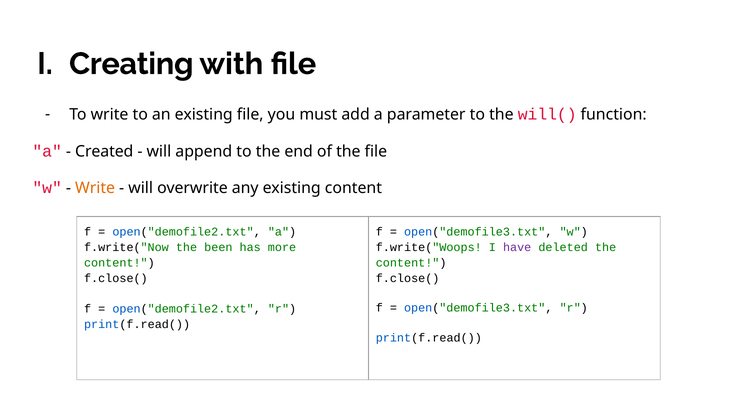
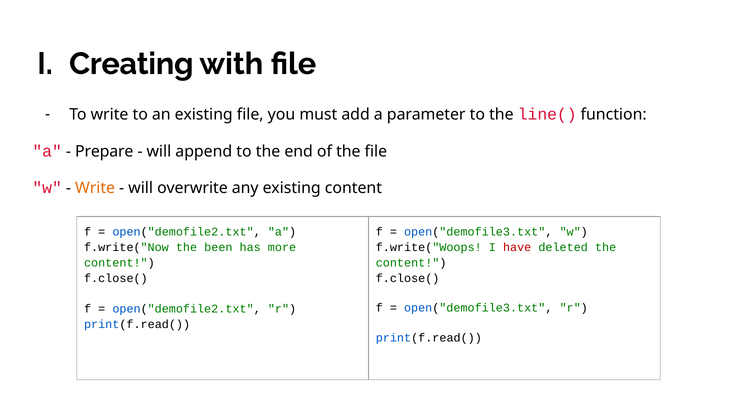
will(: will( -> line( (547, 114)
Created: Created -> Prepare (104, 151)
have colour: purple -> red (517, 247)
